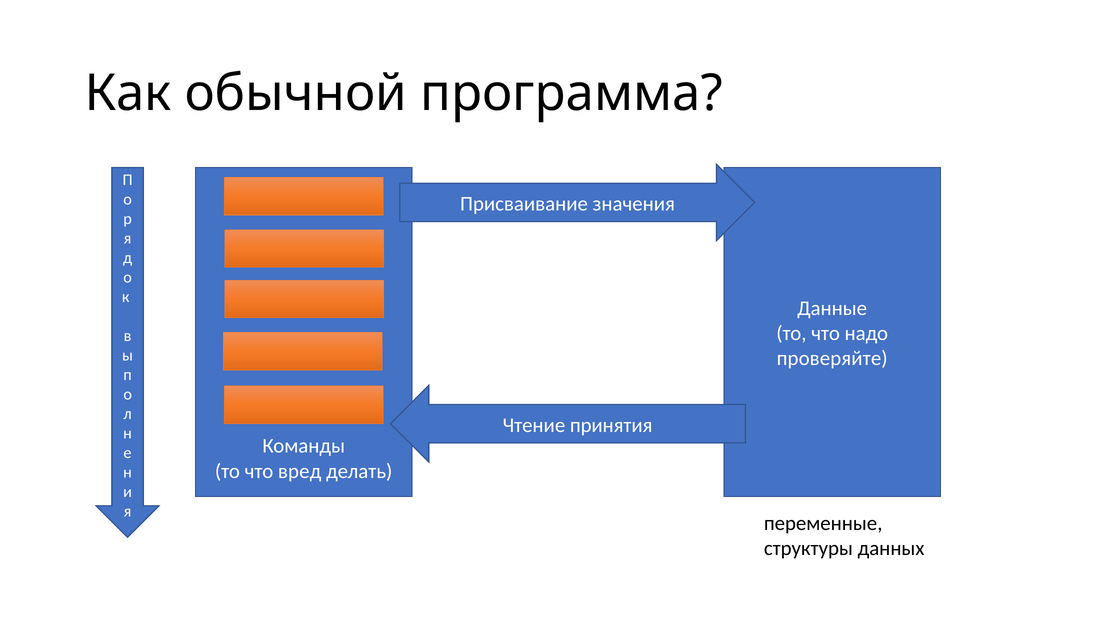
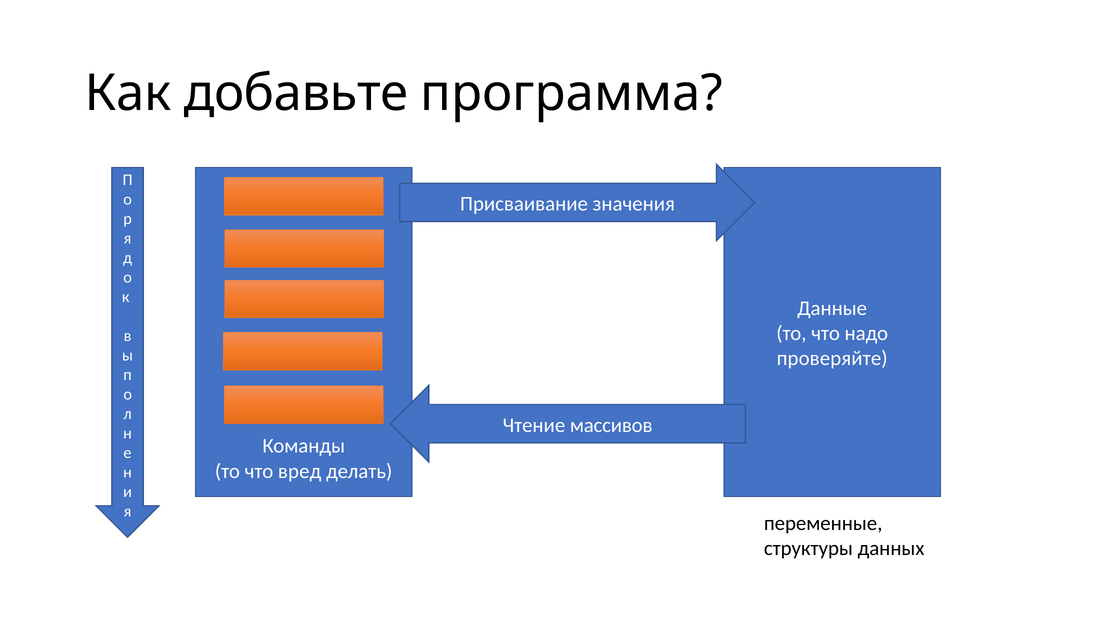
обычной: обычной -> добавьте (296, 93)
принятия: принятия -> массивов (611, 425)
